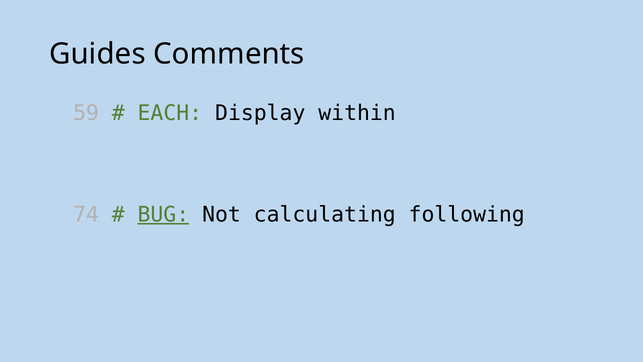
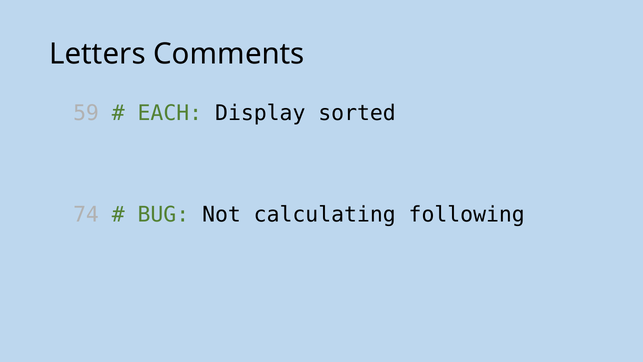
Guides: Guides -> Letters (97, 54)
within: within -> sorted (357, 113)
BUG underline: present -> none (163, 214)
